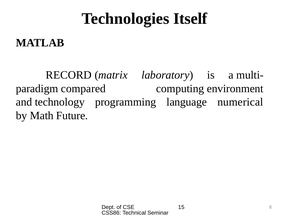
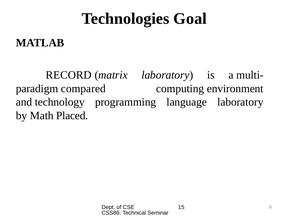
Itself: Itself -> Goal (190, 19)
language numerical: numerical -> laboratory (240, 102)
Future: Future -> Placed (72, 115)
